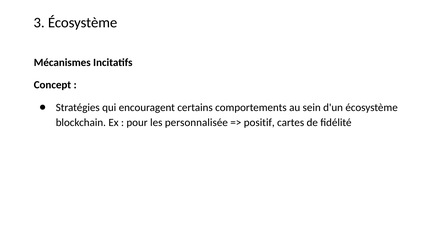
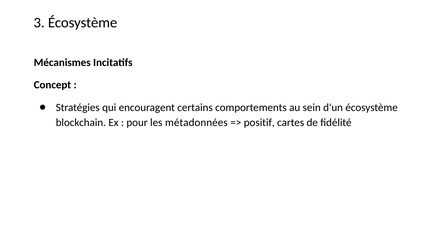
personnalisée: personnalisée -> métadonnées (196, 123)
